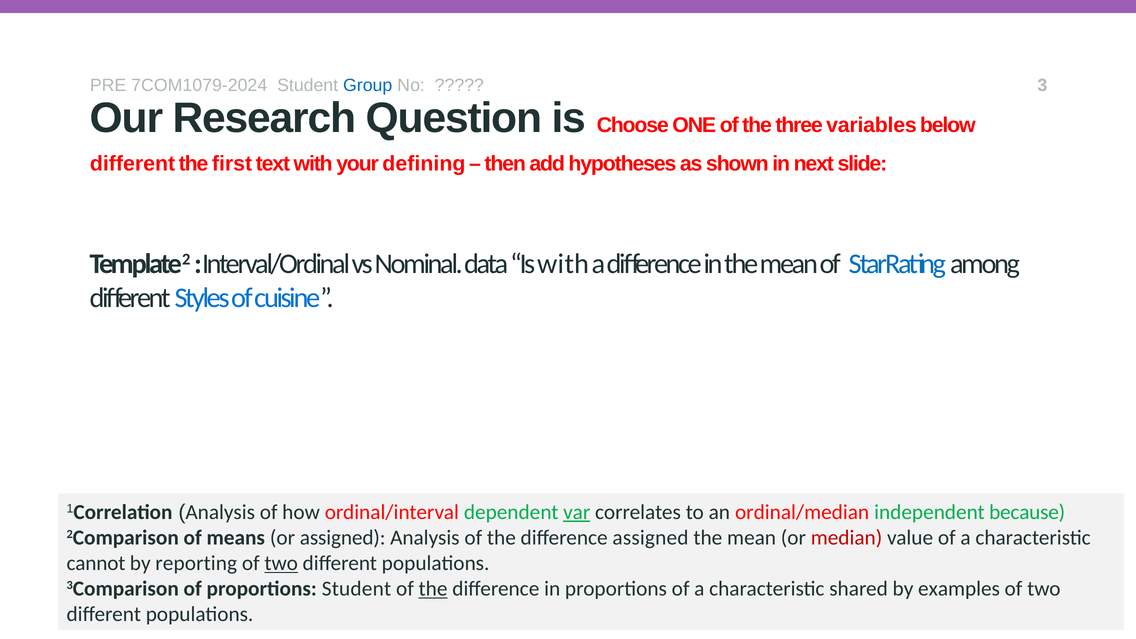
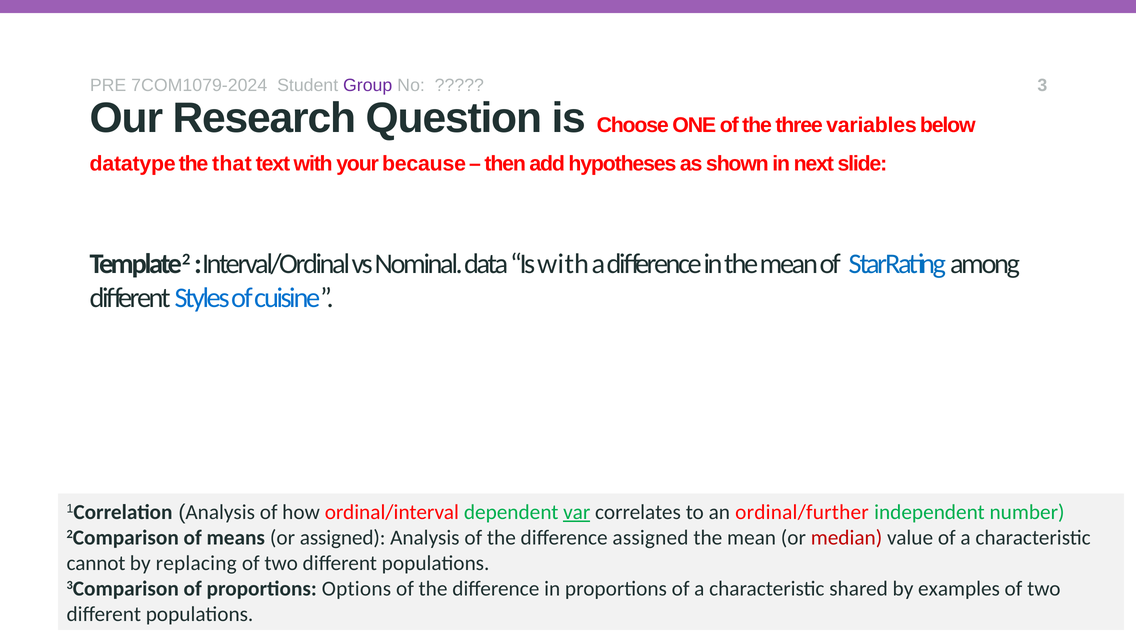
Group colour: blue -> purple (368, 86)
different: different -> datatype (133, 164)
first: first -> that (232, 164)
defining: defining -> because (424, 164)
ordinal/median: ordinal/median -> ordinal/further (802, 512)
because: because -> number (1027, 512)
reporting: reporting -> replacing (196, 563)
two underline: present -> none (281, 563)
proportions Student: Student -> Options (356, 589)
the underline: present -> none (433, 589)
